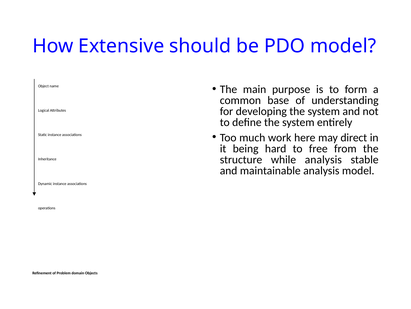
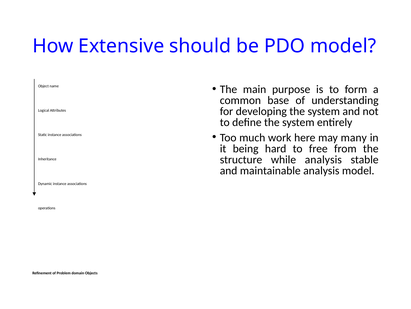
direct: direct -> many (354, 137)
